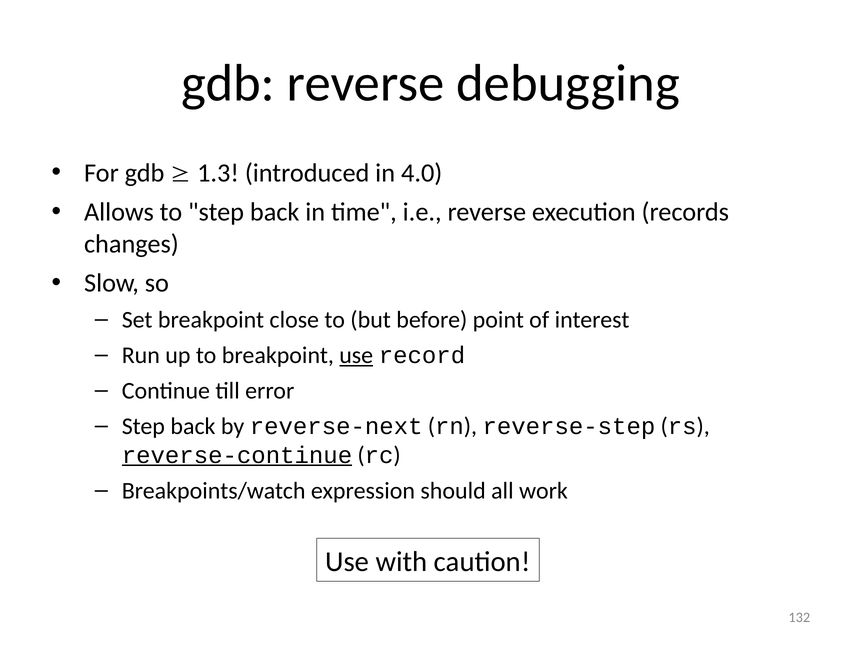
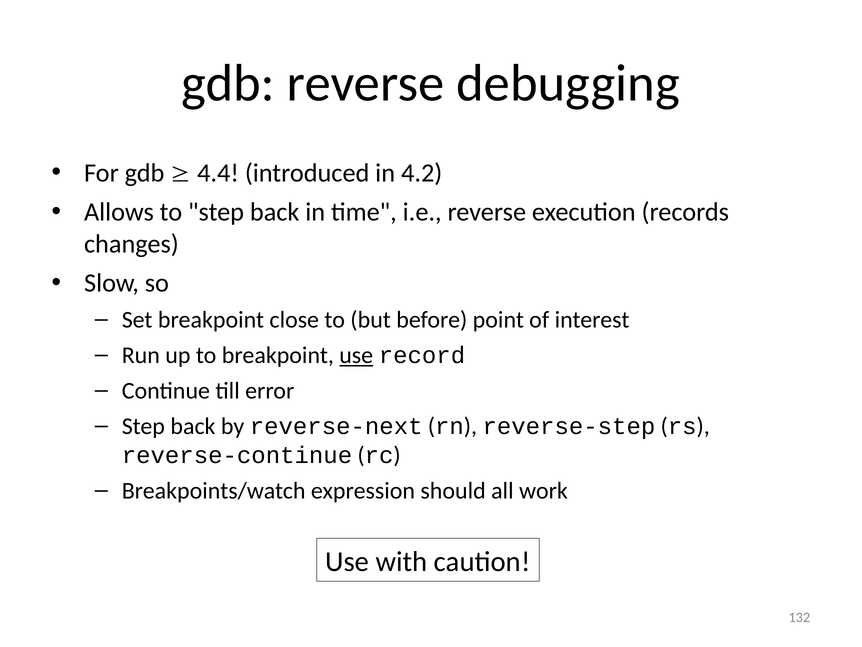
1.3: 1.3 -> 4.4 (218, 173)
4.0: 4.0 -> 4.2 (422, 173)
reverse-continue underline: present -> none (237, 455)
